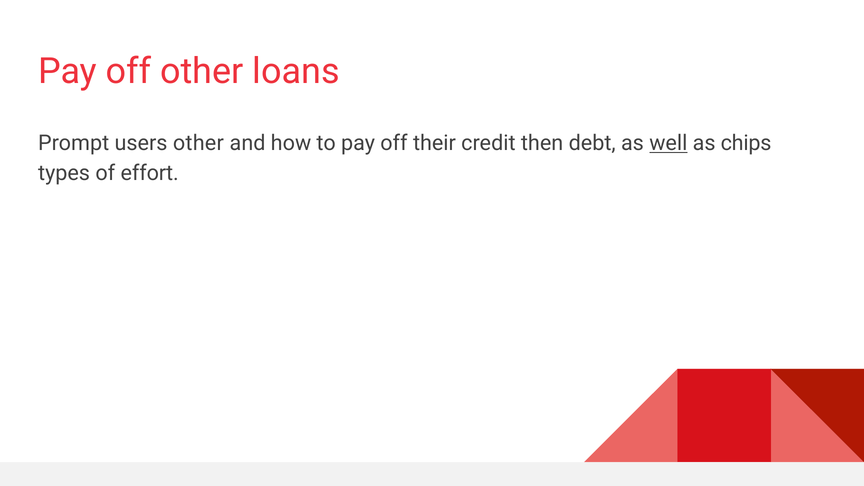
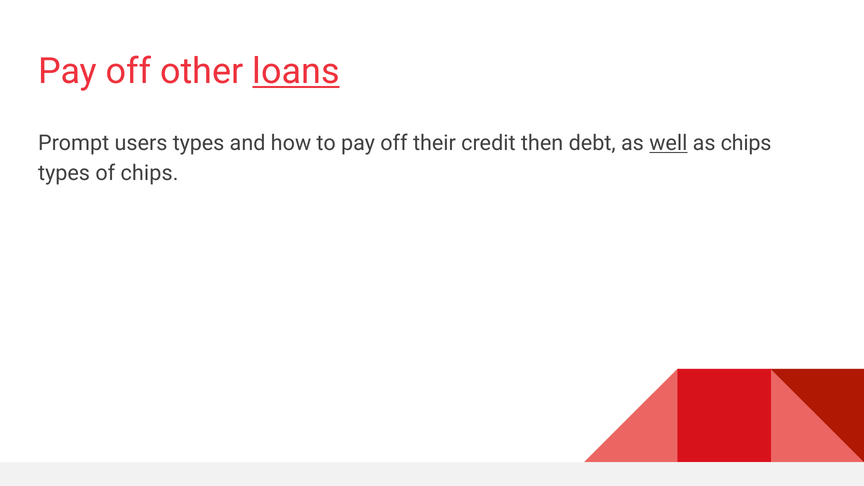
loans underline: none -> present (296, 71)
users other: other -> types (199, 143)
of effort: effort -> chips (150, 173)
